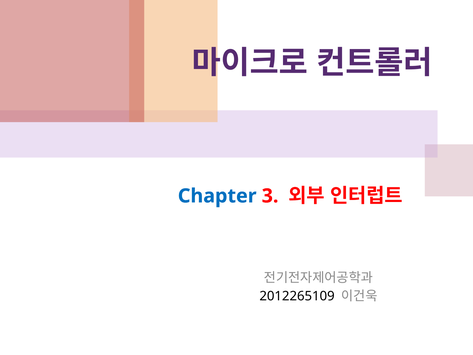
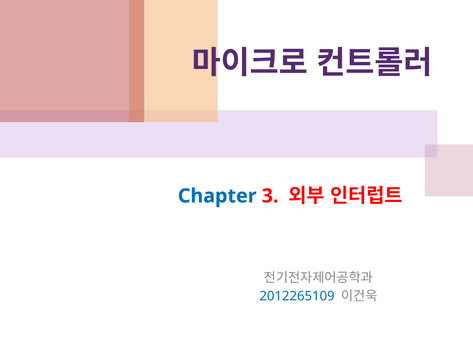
2012265109 colour: black -> blue (297, 296)
